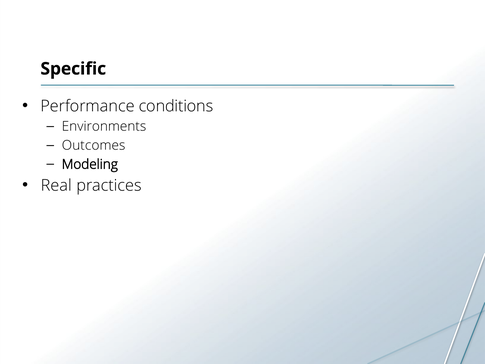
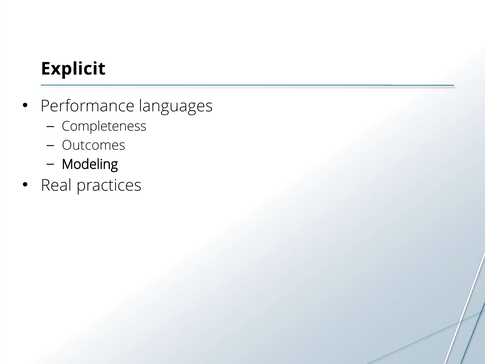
Specific: Specific -> Explicit (73, 69)
conditions: conditions -> languages (176, 106)
Environments: Environments -> Completeness (104, 126)
